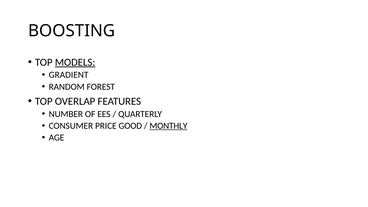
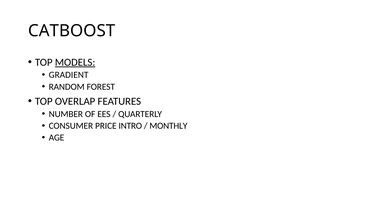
BOOSTING: BOOSTING -> CATBOOST (72, 31)
GOOD: GOOD -> INTRO (130, 126)
MONTHLY underline: present -> none (168, 126)
